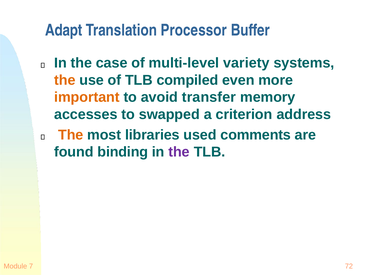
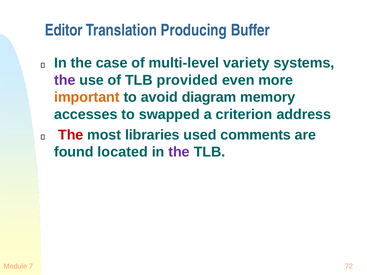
Adapt: Adapt -> Editor (64, 30)
Processor: Processor -> Producing (194, 30)
the colour: orange -> purple (65, 80)
compiled: compiled -> provided (187, 80)
transfer: transfer -> diagram (209, 97)
The colour: orange -> red (71, 135)
binding: binding -> located (123, 152)
